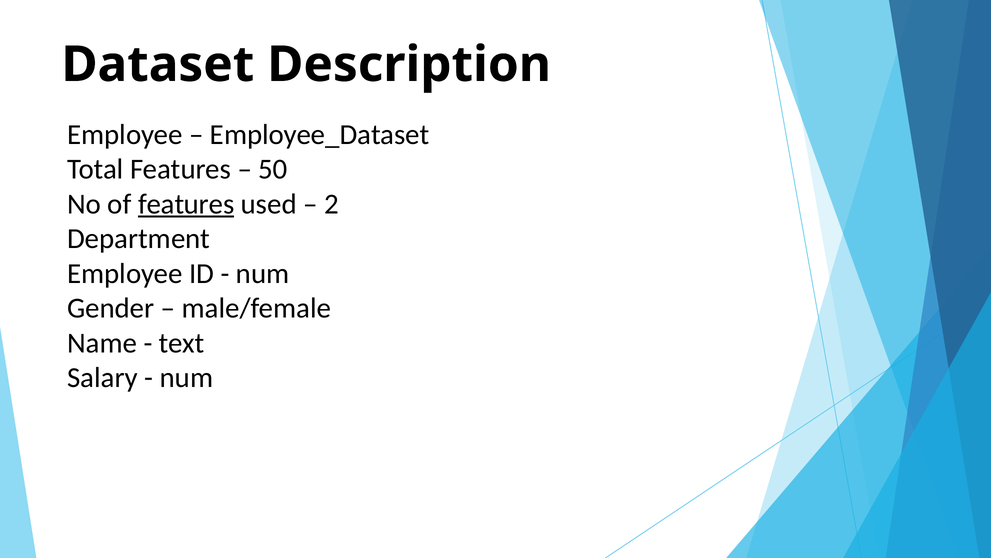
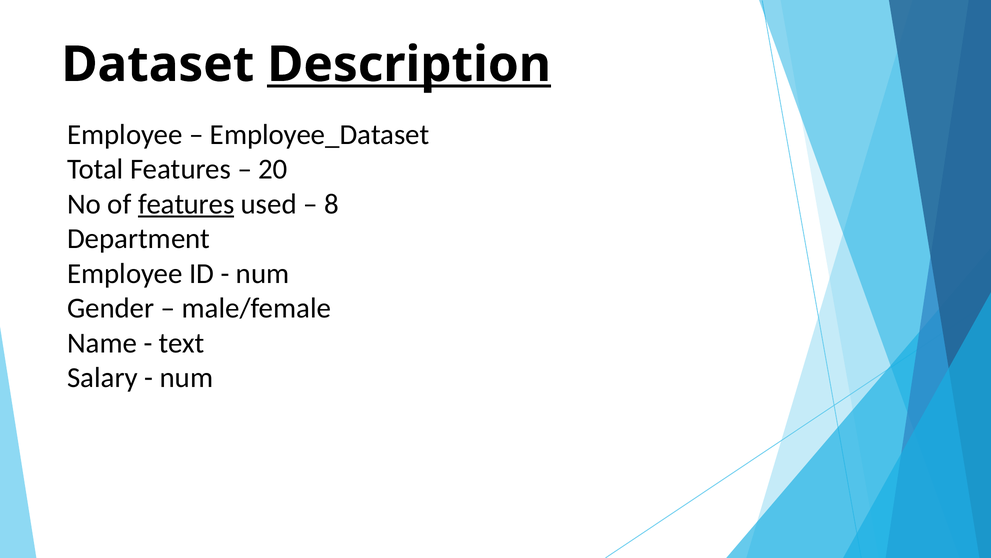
Description underline: none -> present (409, 65)
50: 50 -> 20 (273, 169)
2: 2 -> 8 (331, 204)
